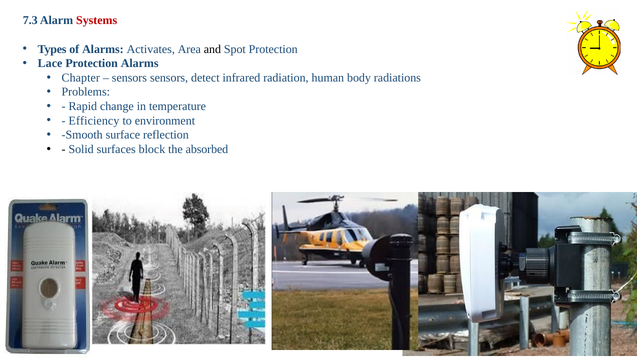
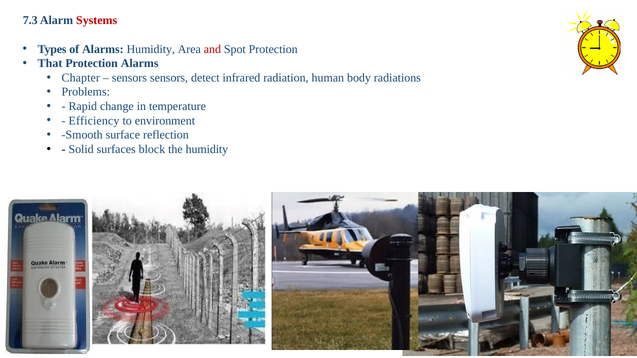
Alarms Activates: Activates -> Humidity (151, 49)
and colour: black -> red (212, 49)
Lace: Lace -> That (50, 63)
the absorbed: absorbed -> humidity (207, 149)
